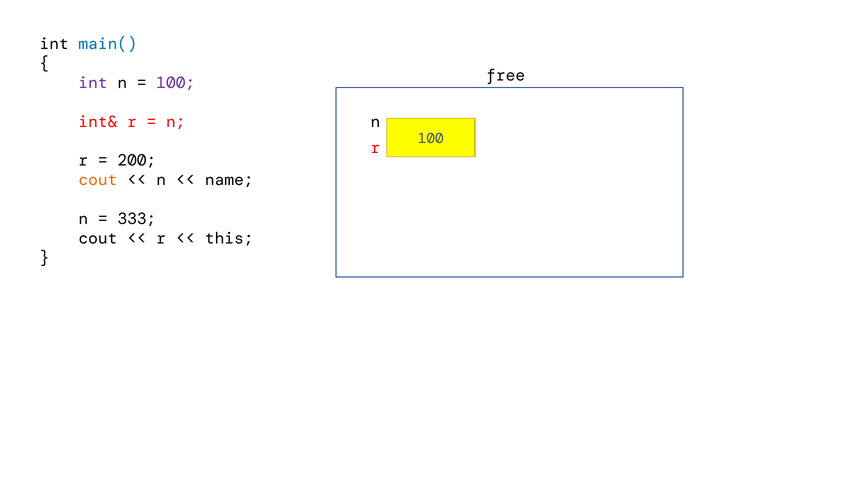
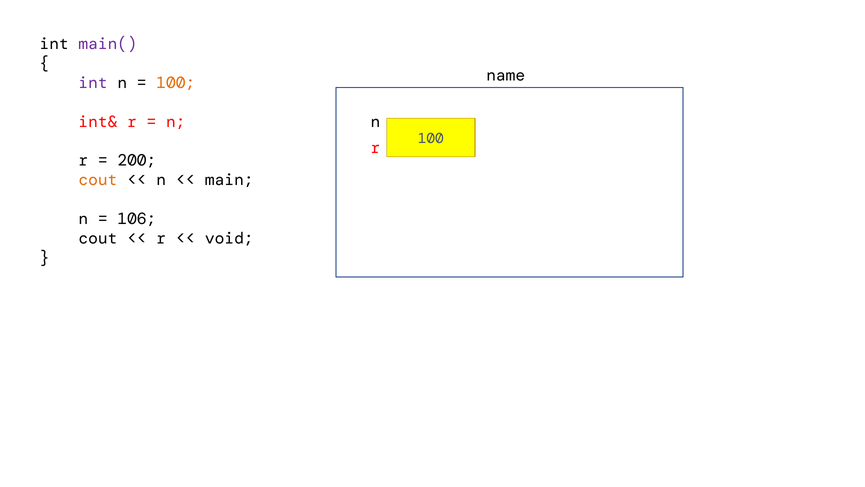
main( colour: blue -> purple (108, 44)
free: free -> name (506, 75)
100 colour: purple -> orange (176, 83)
name: name -> main (229, 180)
333: 333 -> 106 (137, 219)
this: this -> void (229, 238)
